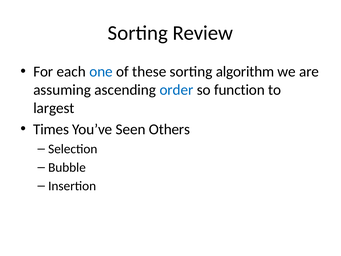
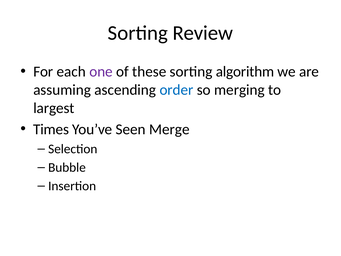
one colour: blue -> purple (101, 72)
function: function -> merging (239, 90)
Others: Others -> Merge (169, 129)
